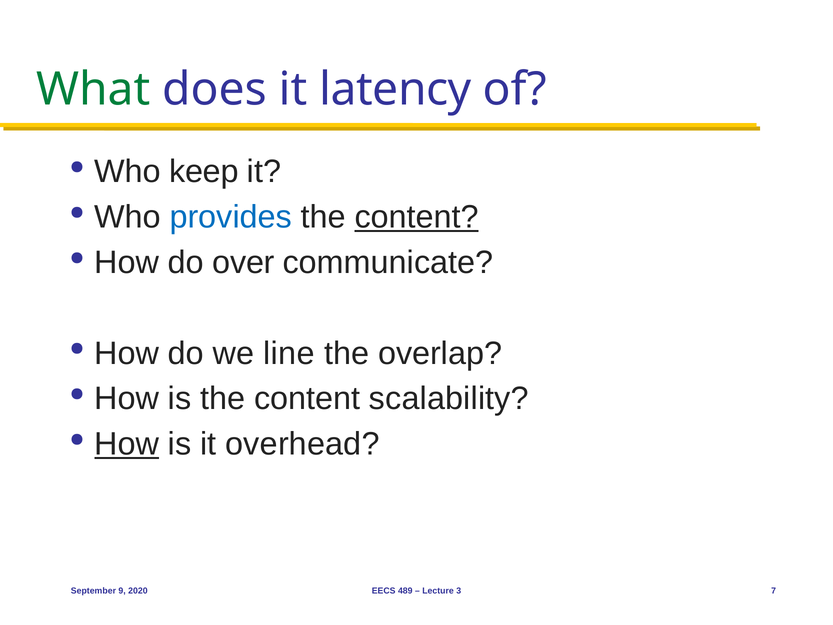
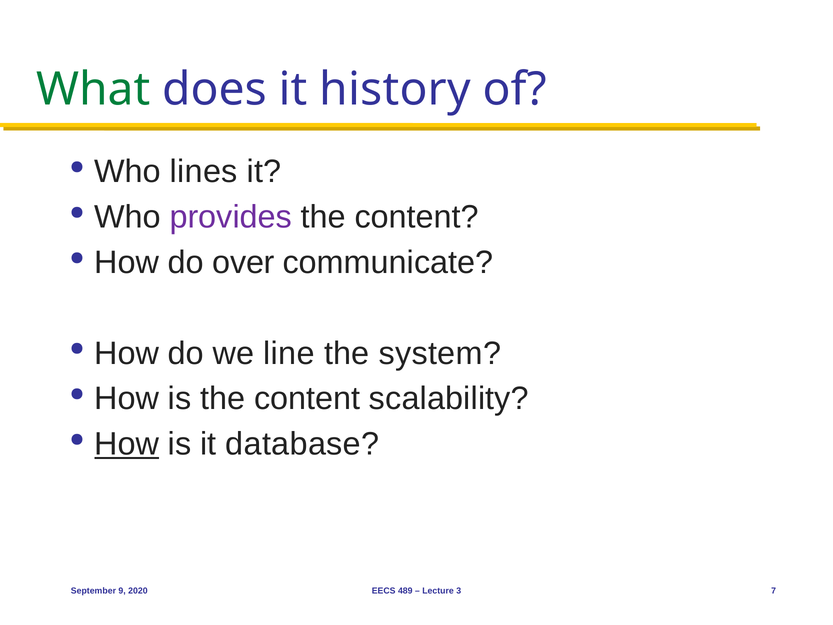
latency: latency -> history (395, 89)
keep: keep -> lines (204, 172)
provides colour: blue -> purple (231, 217)
content underline: present -> none (417, 217)
overlap: overlap -> system (440, 353)
overhead: overhead -> database (302, 444)
